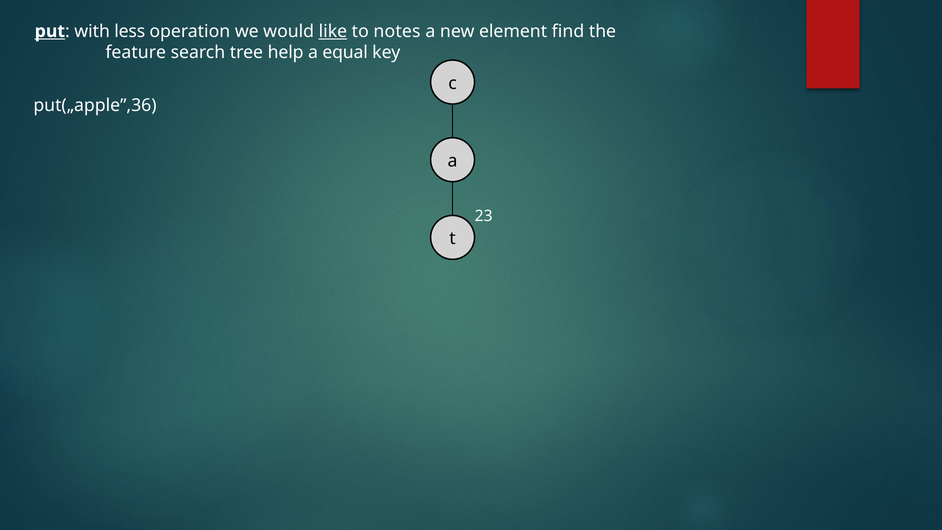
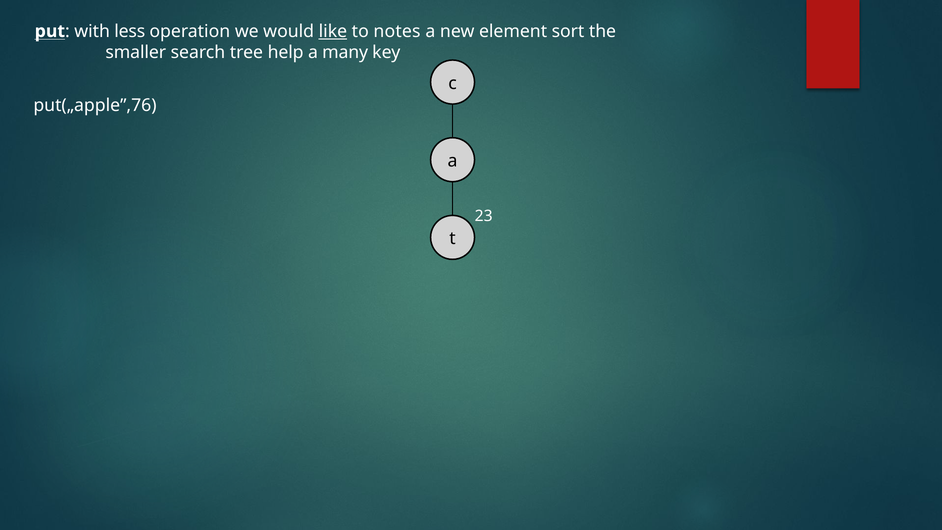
put underline: present -> none (50, 31)
find: find -> sort (568, 31)
feature: feature -> smaller (136, 52)
equal: equal -> many (345, 52)
put(„apple”,36: put(„apple”,36 -> put(„apple”,76 (95, 105)
